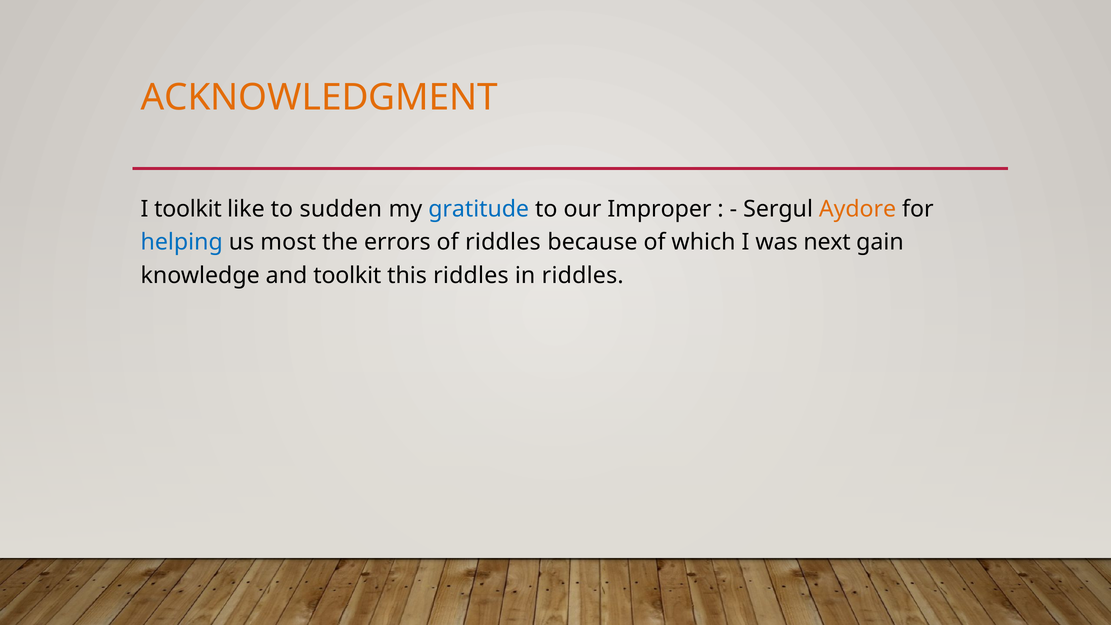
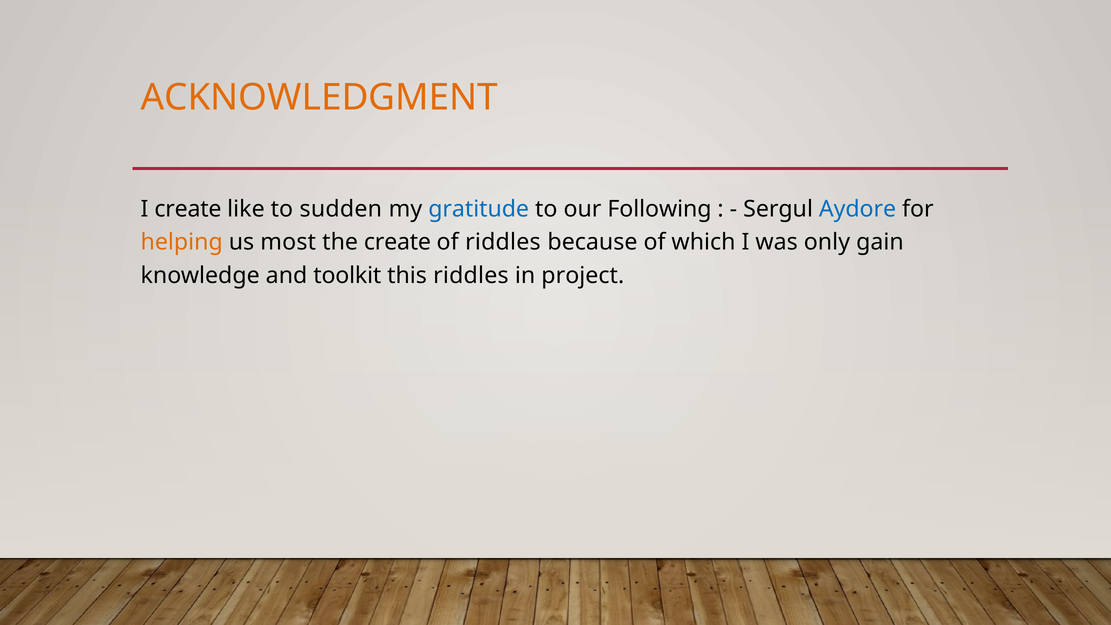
I toolkit: toolkit -> create (188, 209)
Improper: Improper -> Following (659, 209)
Aydore colour: orange -> blue (858, 209)
helping colour: blue -> orange (182, 242)
the errors: errors -> create (397, 242)
next: next -> only (827, 242)
in riddles: riddles -> project (583, 276)
